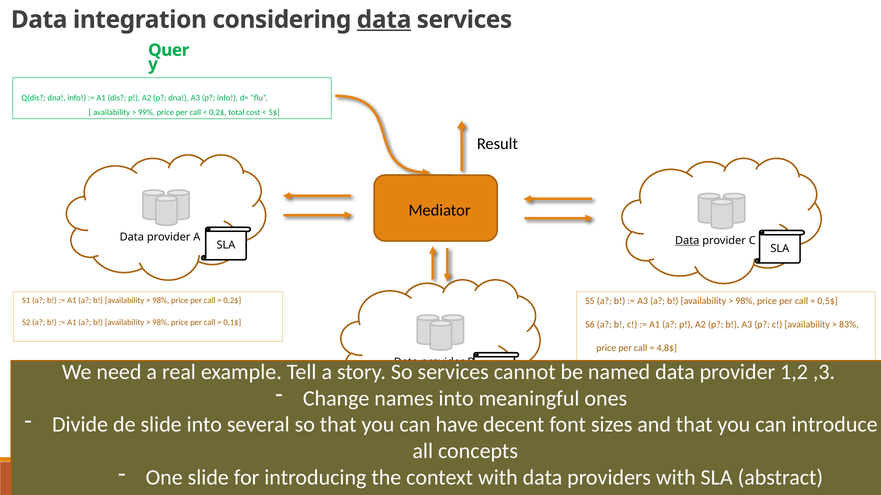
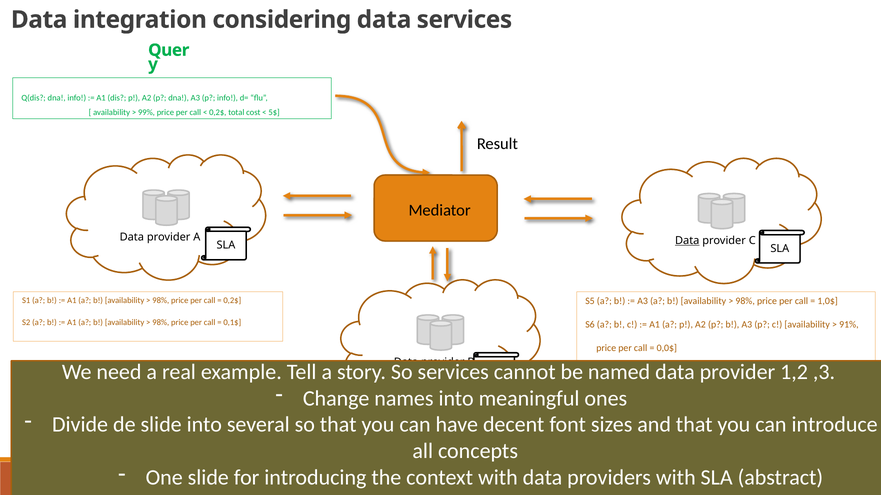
data underline: present -> none (384, 20)
0,5$: 0,5$ -> 1,0$ (828, 302)
83%: 83% -> 91% (849, 325)
4,8$: 4,8$ -> 0,0$ (667, 349)
